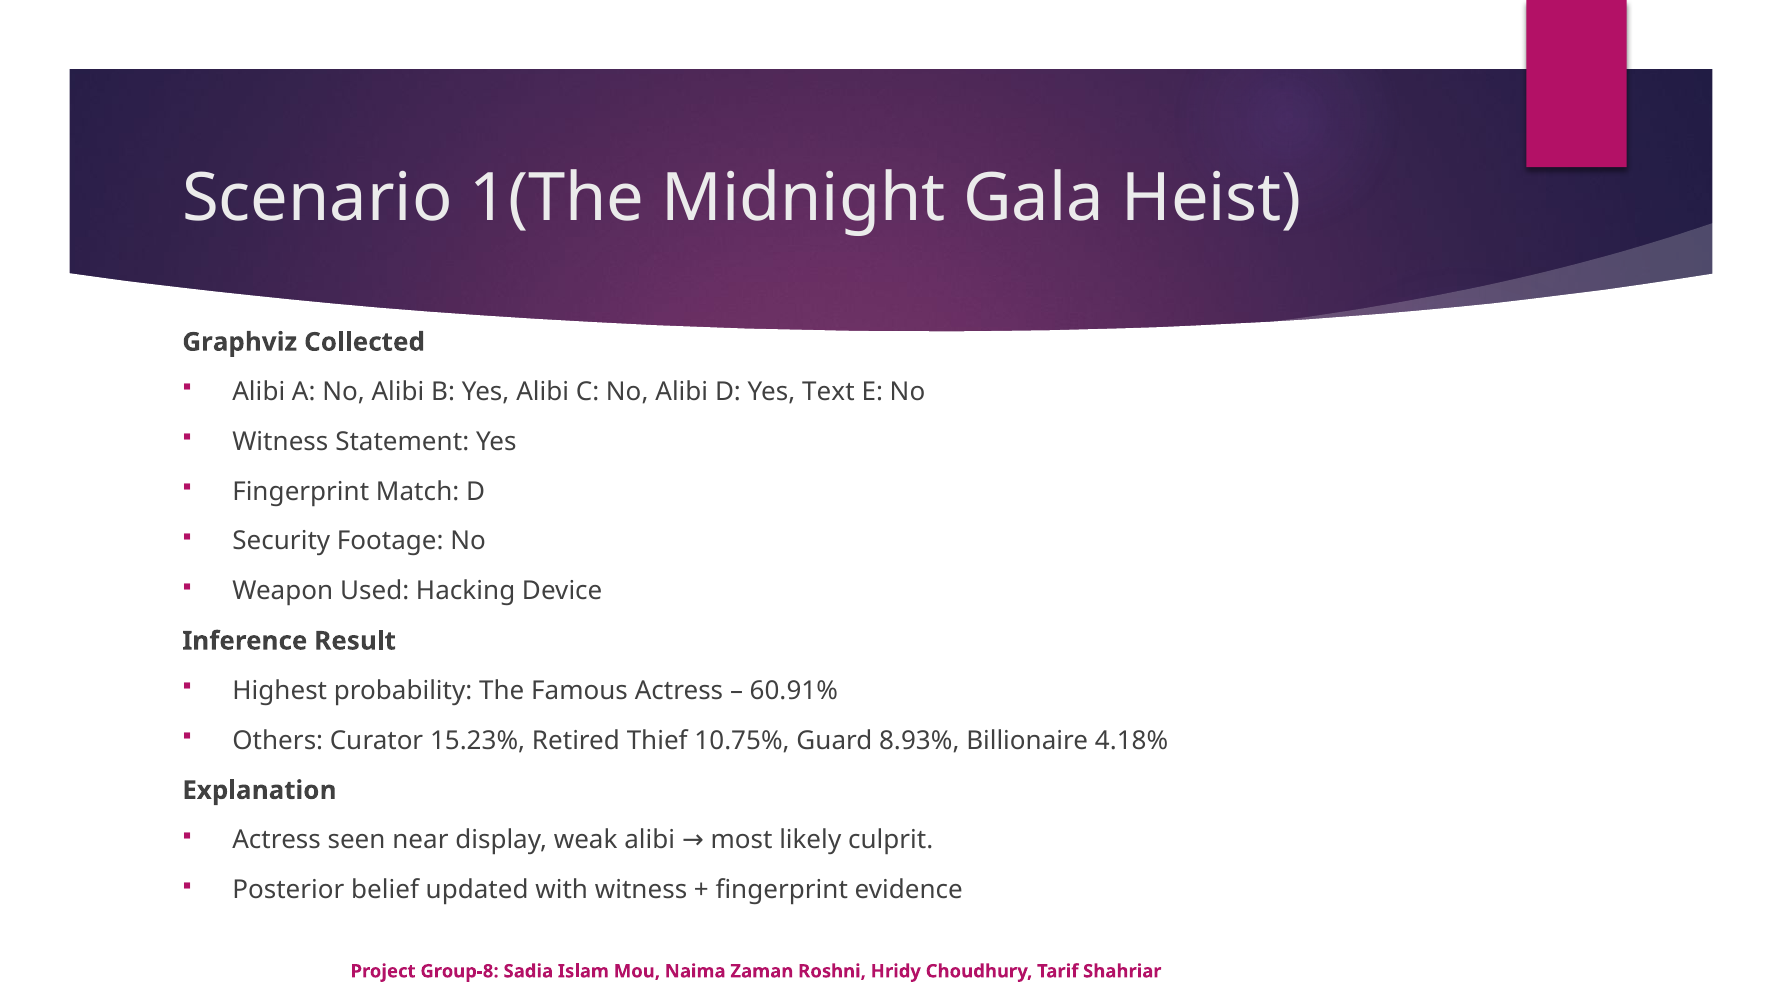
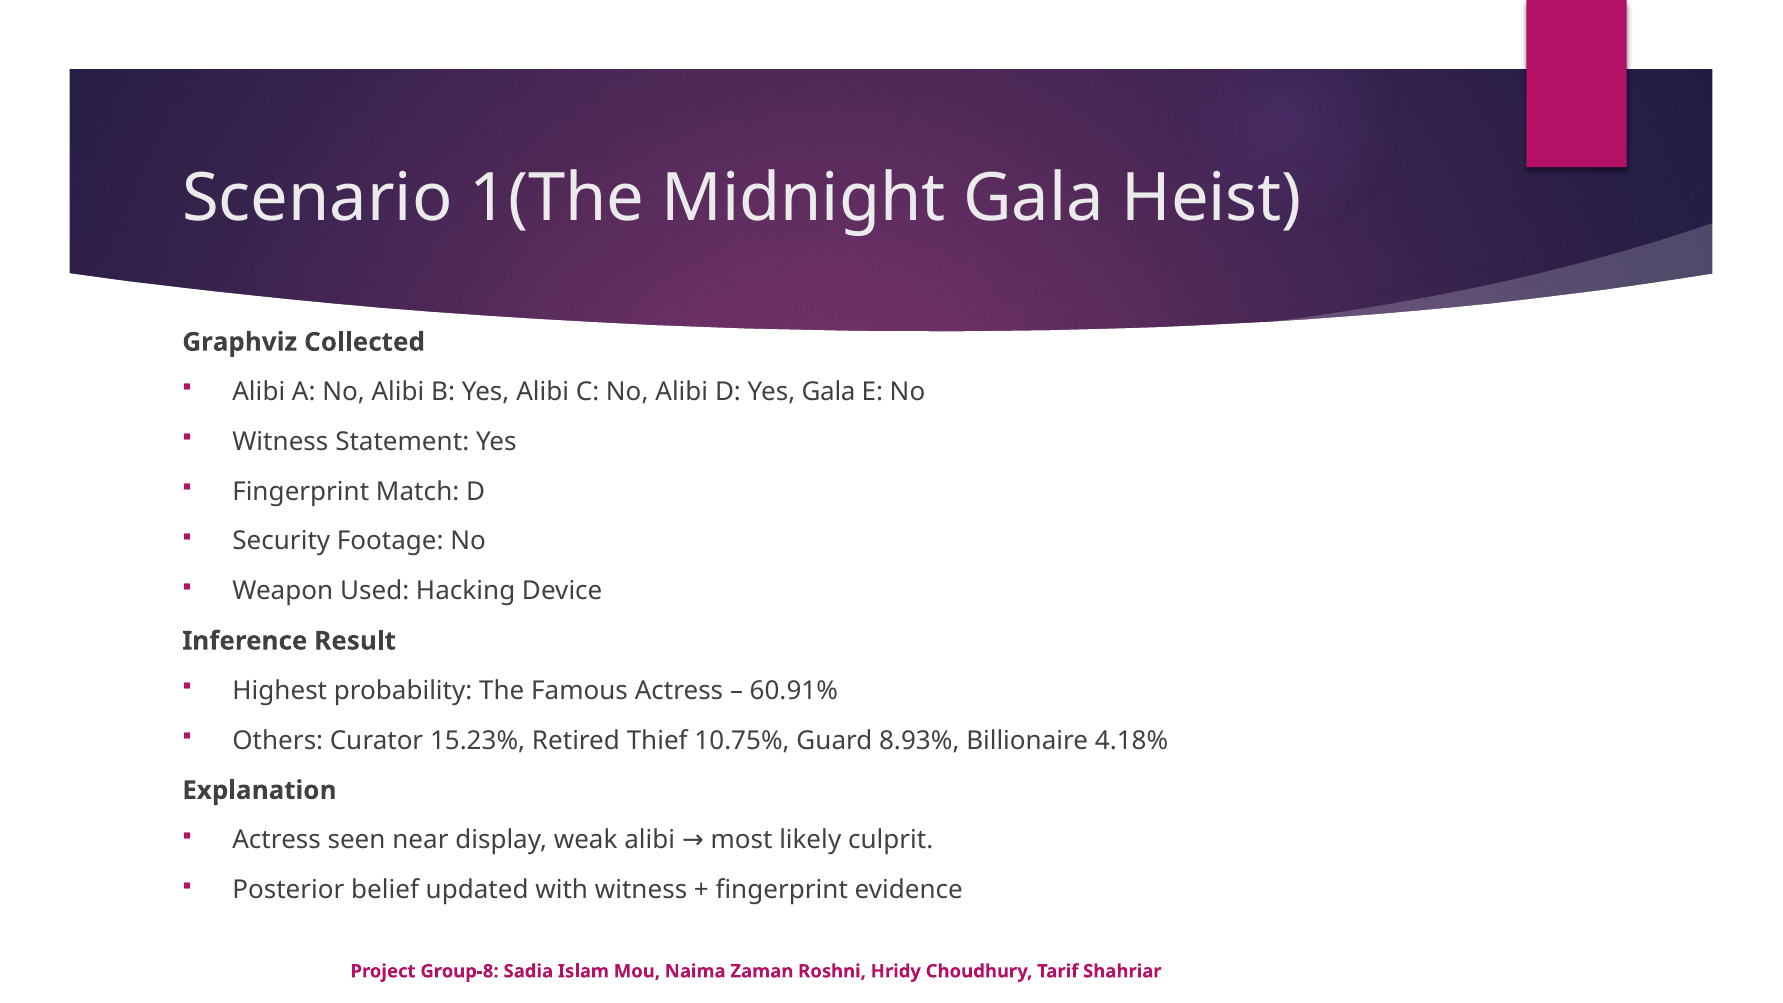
Yes Text: Text -> Gala (829, 392)
